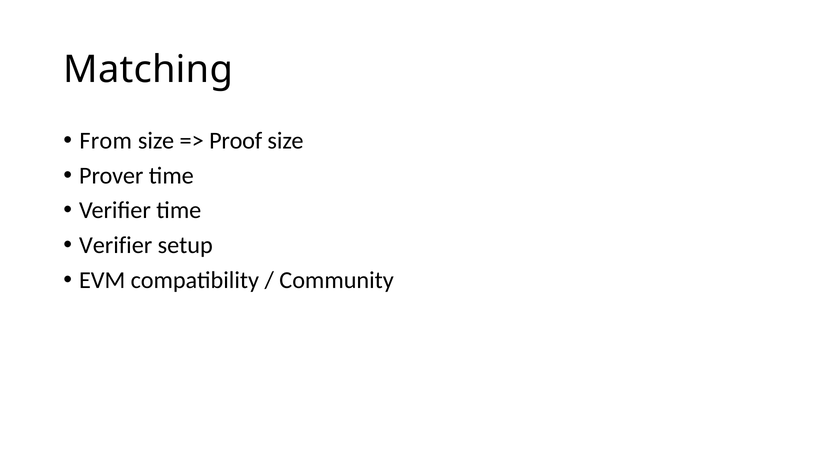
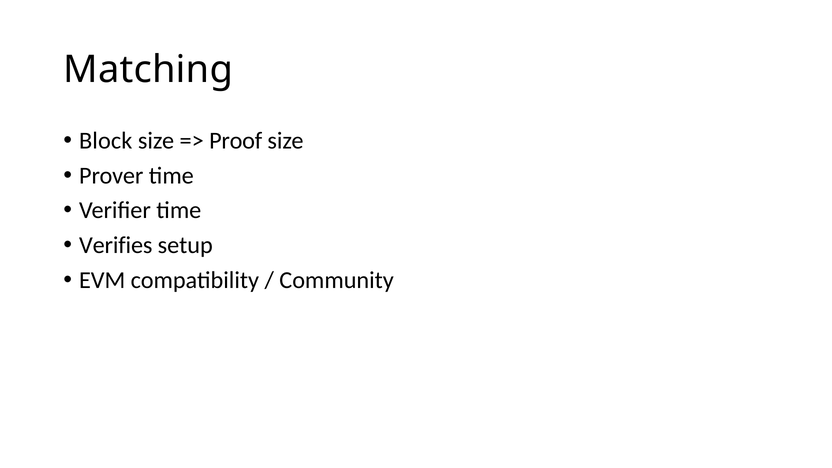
From: From -> Block (106, 141)
Verifier: Verifier -> Verifies (116, 245)
